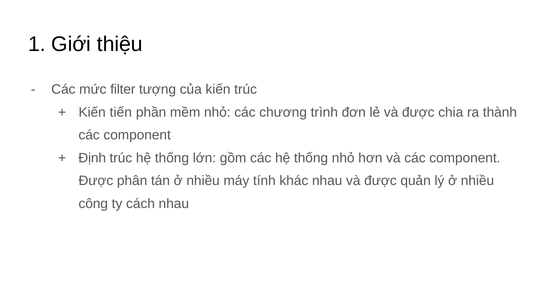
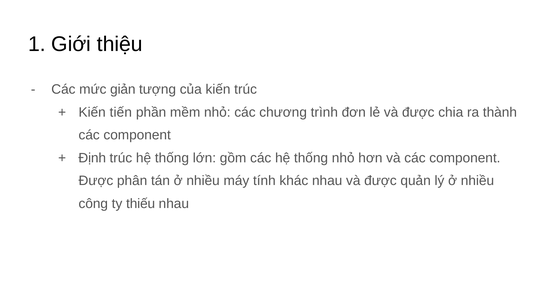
filter: filter -> giản (123, 90)
cách: cách -> thiếu (141, 204)
